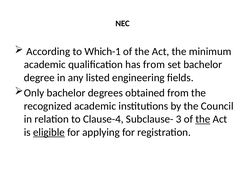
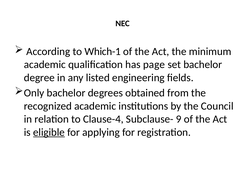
has from: from -> page (154, 64)
3: 3 -> 9 (179, 119)
the underline: present -> none (203, 119)
